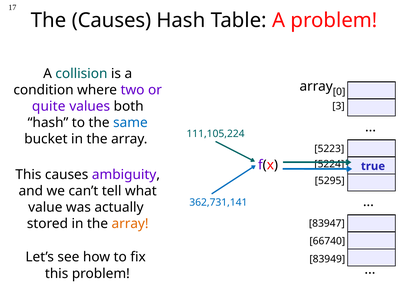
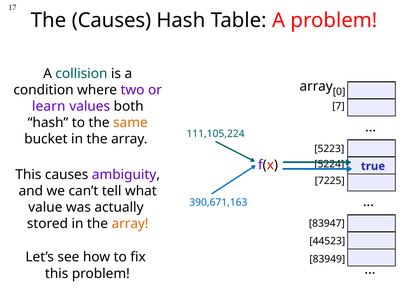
quite: quite -> learn (49, 106)
3: 3 -> 7 (338, 106)
same colour: blue -> orange (130, 123)
5295: 5295 -> 7225 (330, 181)
362,731,141: 362,731,141 -> 390,671,163 (218, 202)
66740: 66740 -> 44523 (327, 241)
